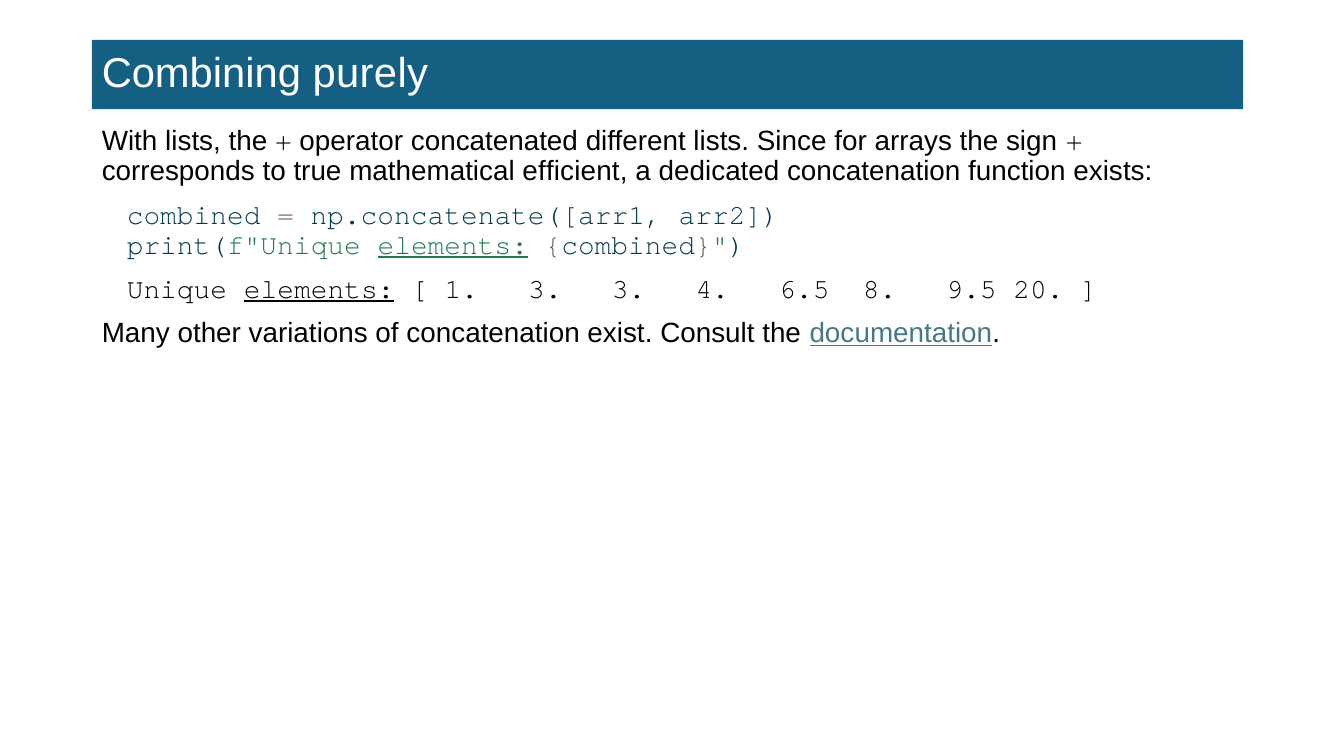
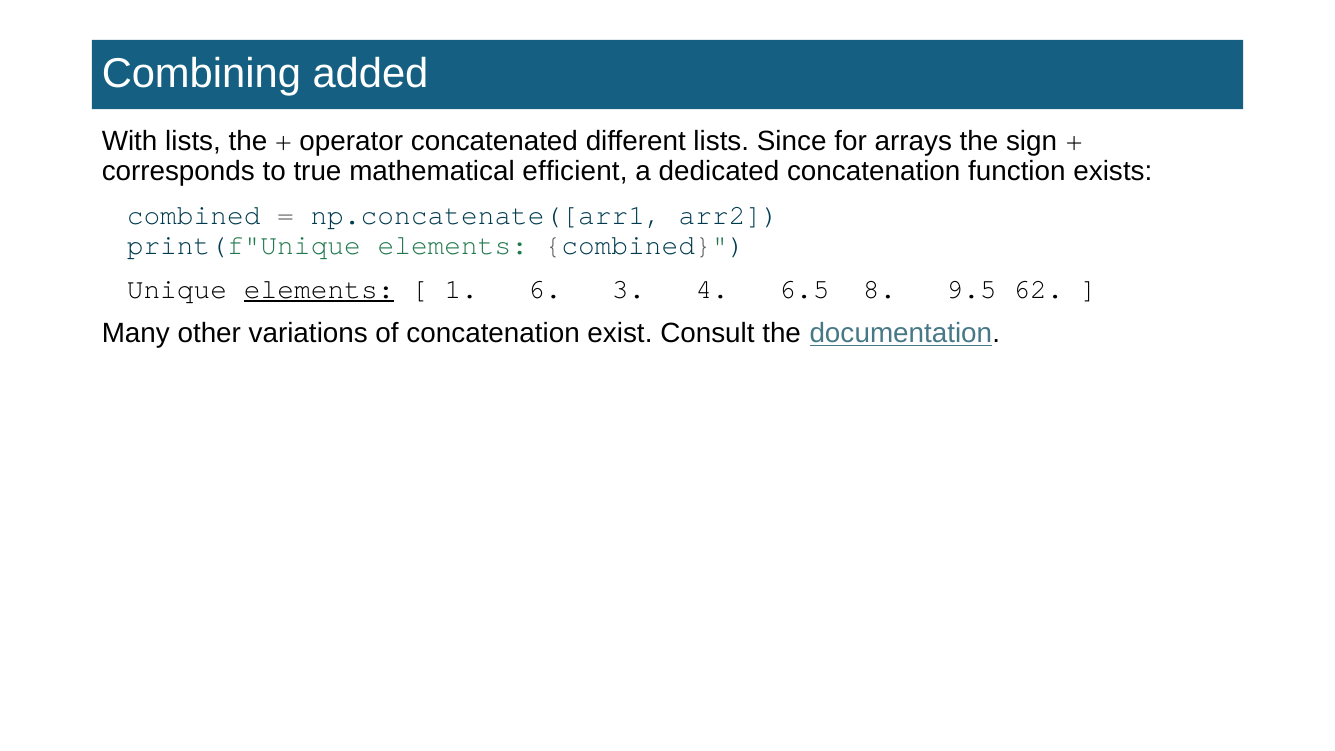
purely: purely -> added (370, 74)
elements underline: present -> none (453, 245)
1 3: 3 -> 6 (545, 289)
20: 20 -> 62 (1038, 289)
